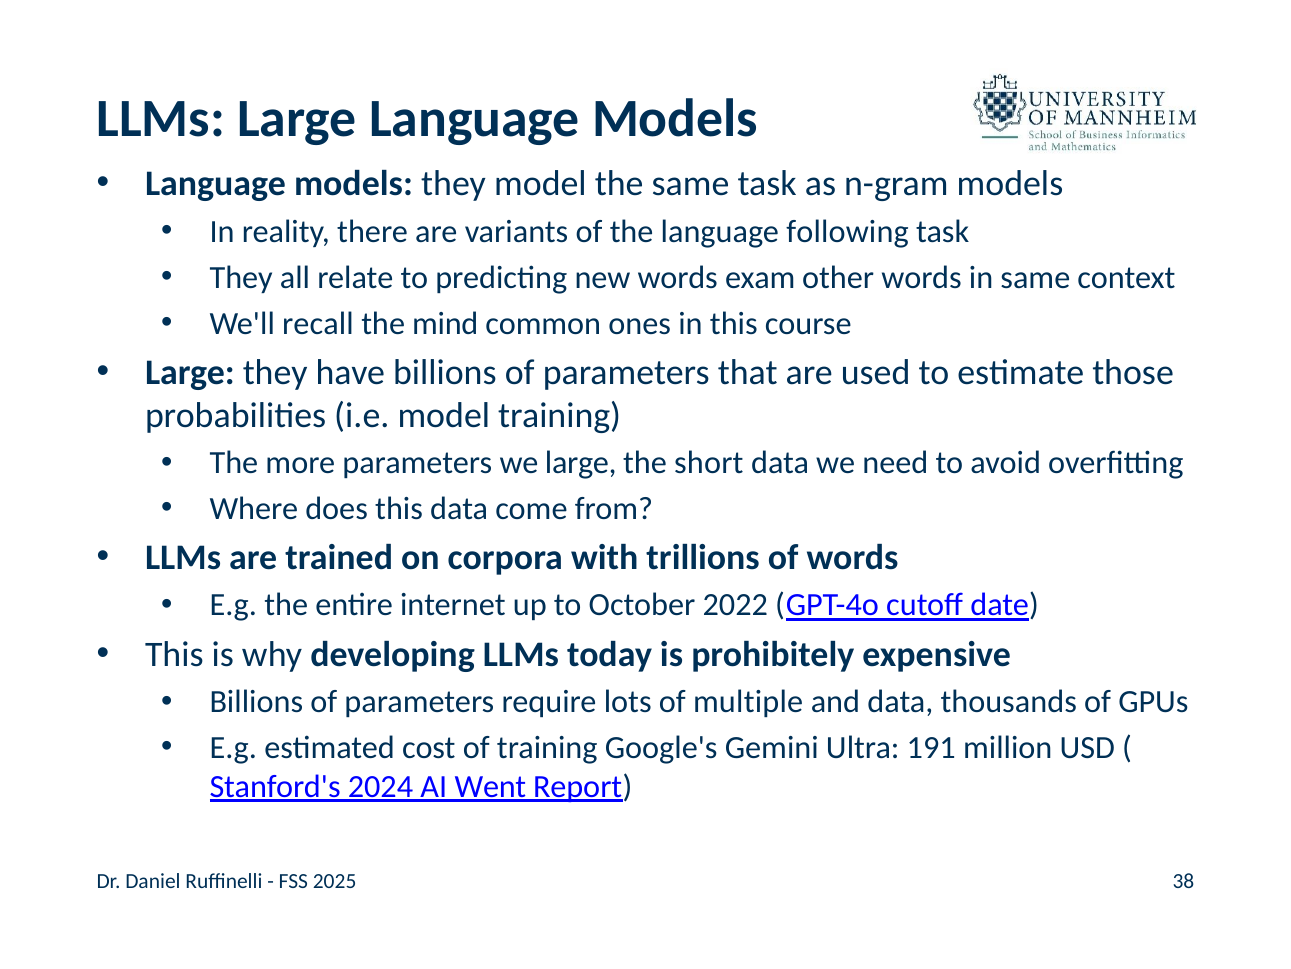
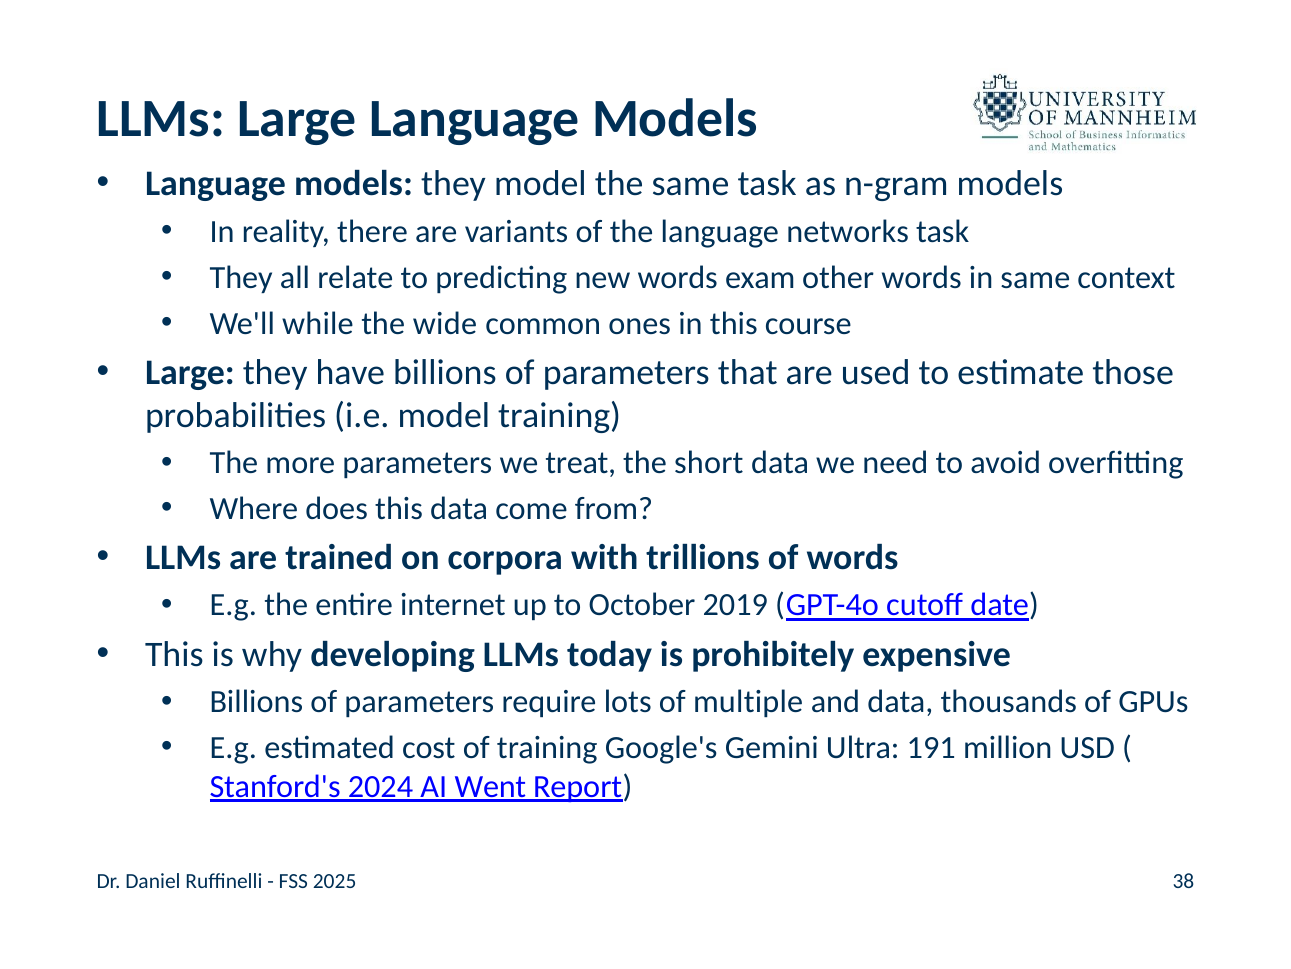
following: following -> networks (848, 232)
recall: recall -> while (318, 324)
mind: mind -> wide (445, 324)
we large: large -> treat (581, 463)
2022: 2022 -> 2019 (735, 605)
